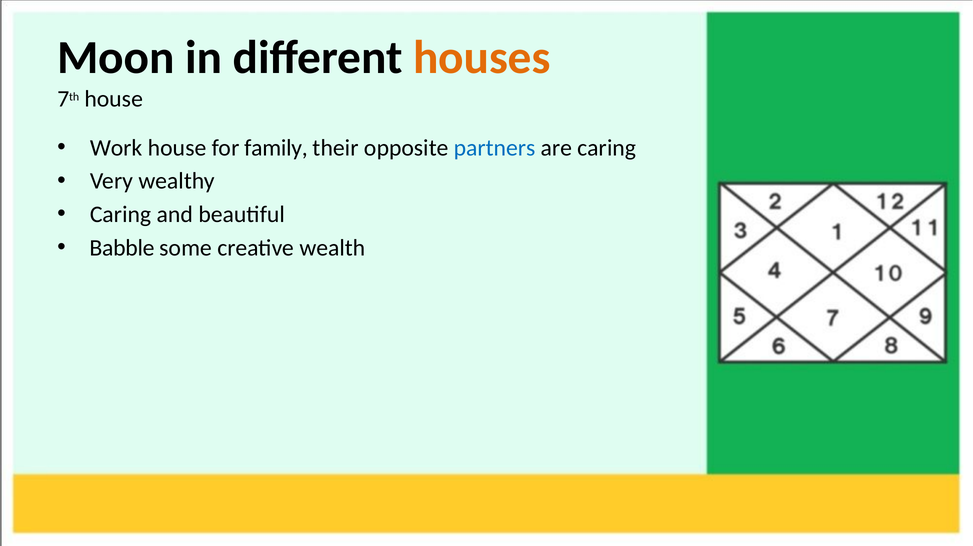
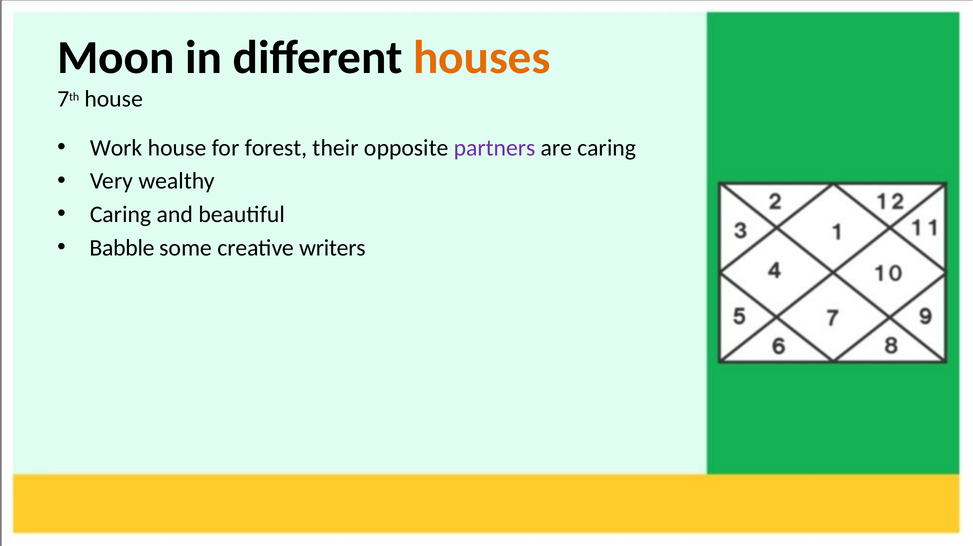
family: family -> forest (276, 148)
partners colour: blue -> purple (494, 148)
wealth: wealth -> writers (332, 248)
